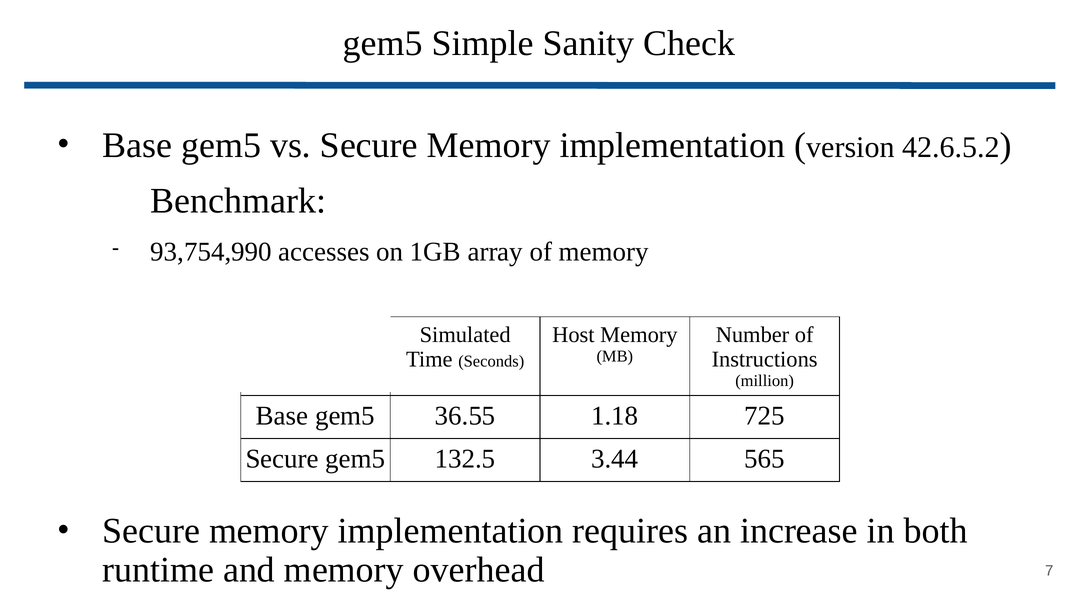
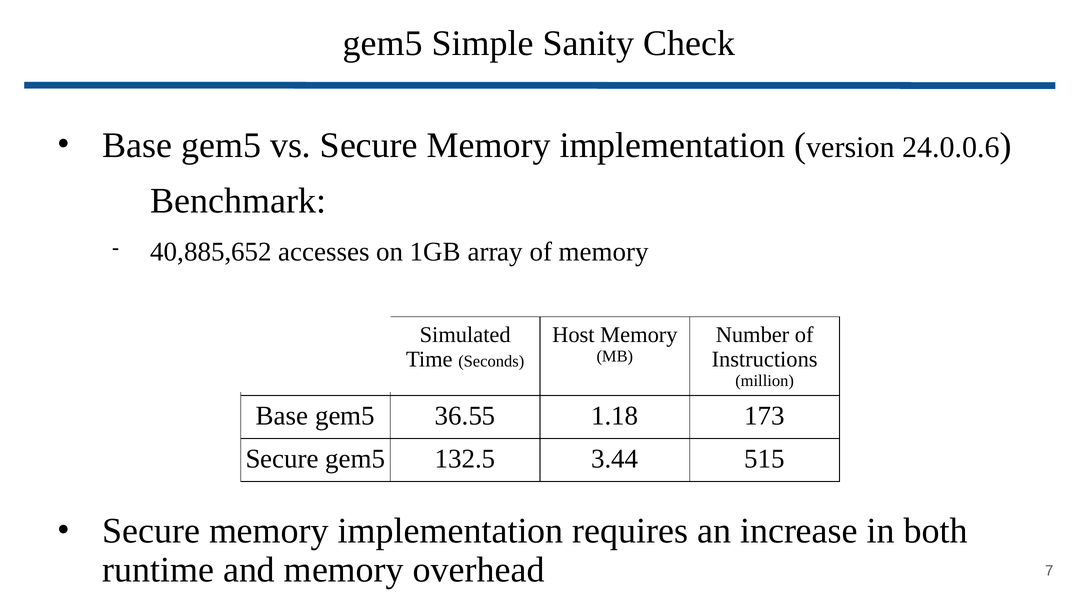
42.6.5.2: 42.6.5.2 -> 24.0.0.6 (951, 147)
93,754,990: 93,754,990 -> 40,885,652 (211, 252)
725: 725 -> 173 (765, 416)
565: 565 -> 515 (765, 459)
